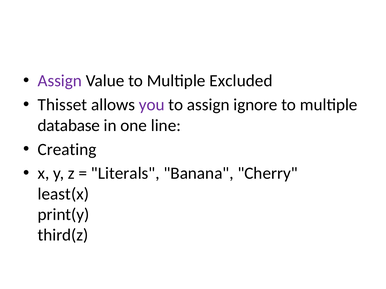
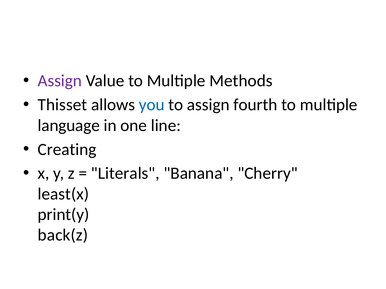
Excluded: Excluded -> Methods (241, 81)
you colour: purple -> blue (152, 105)
ignore: ignore -> fourth (255, 105)
database: database -> language (69, 126)
third(z: third(z -> back(z (63, 235)
